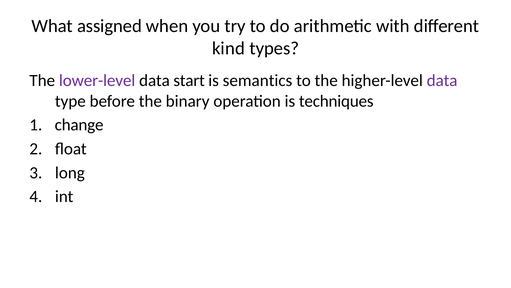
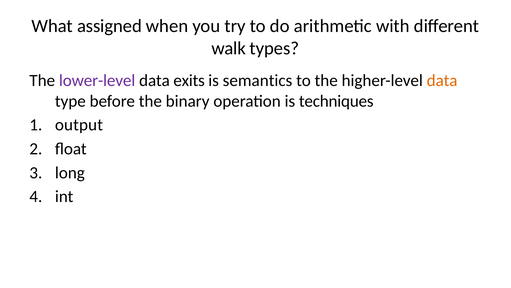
kind: kind -> walk (229, 48)
start: start -> exits (189, 80)
data colour: purple -> orange (442, 80)
change: change -> output (79, 125)
